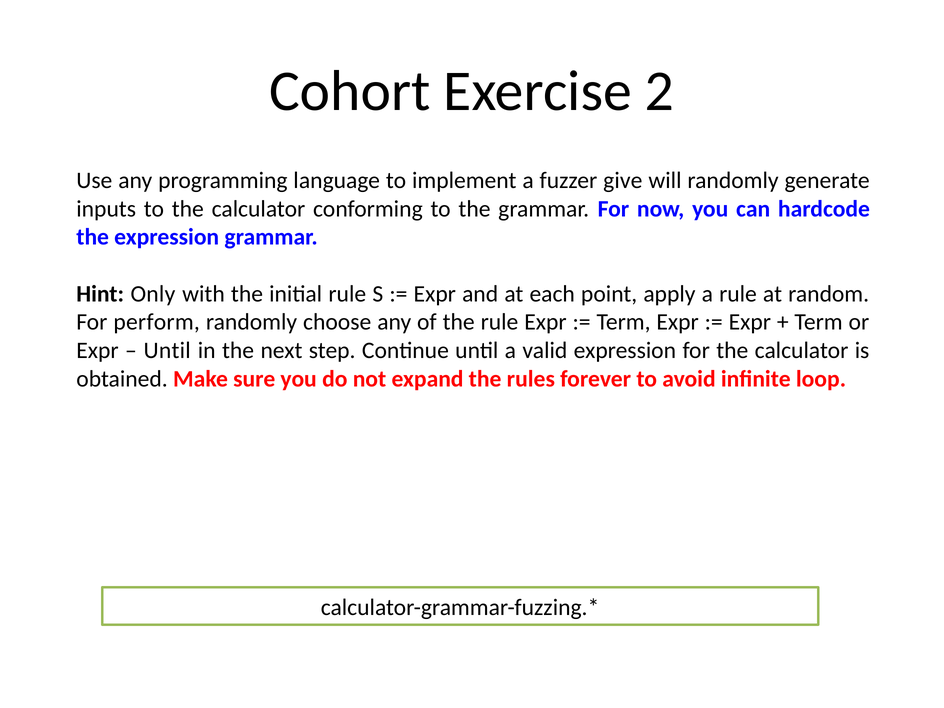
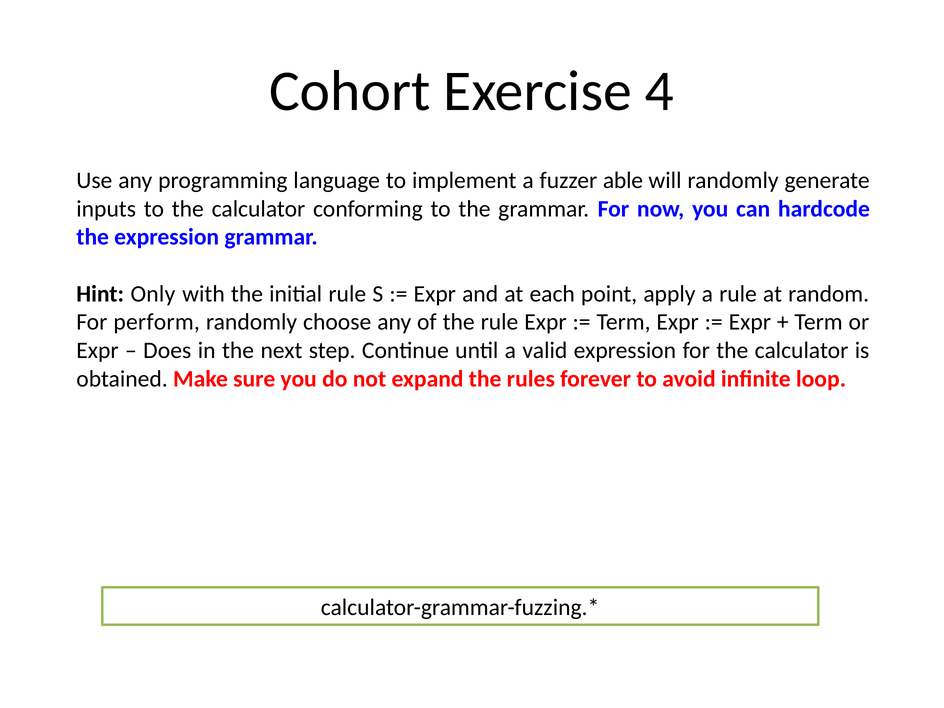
2: 2 -> 4 (660, 91)
give: give -> able (623, 180)
Until: Until -> Does (167, 350)
